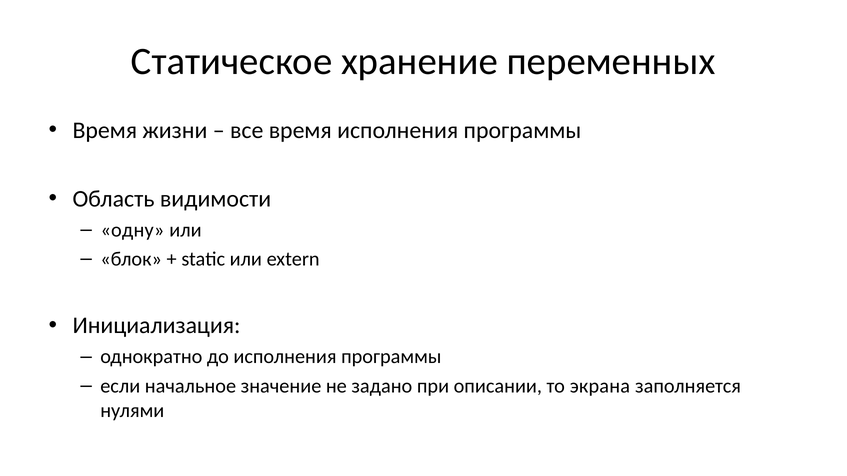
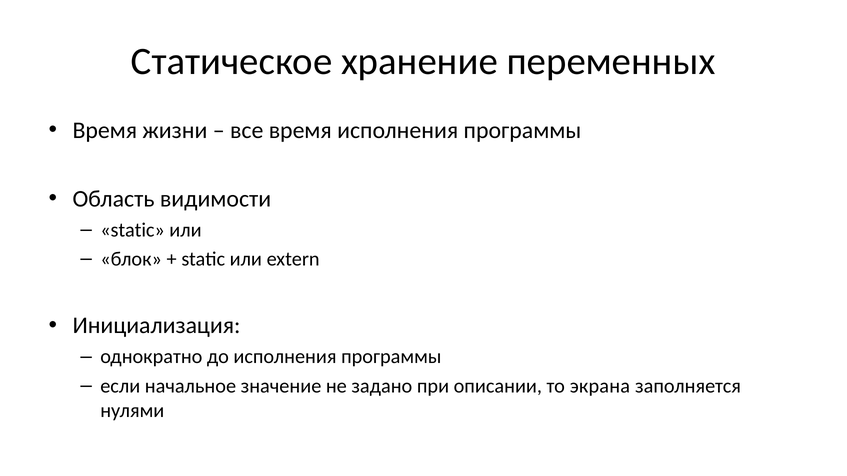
одну: одну -> static (133, 230)
